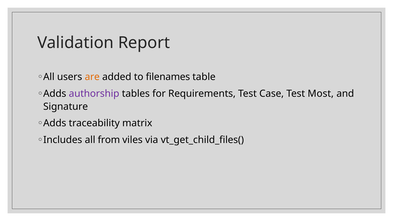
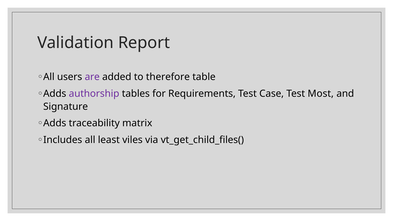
are colour: orange -> purple (92, 77)
filenames: filenames -> therefore (168, 77)
from: from -> least (109, 140)
